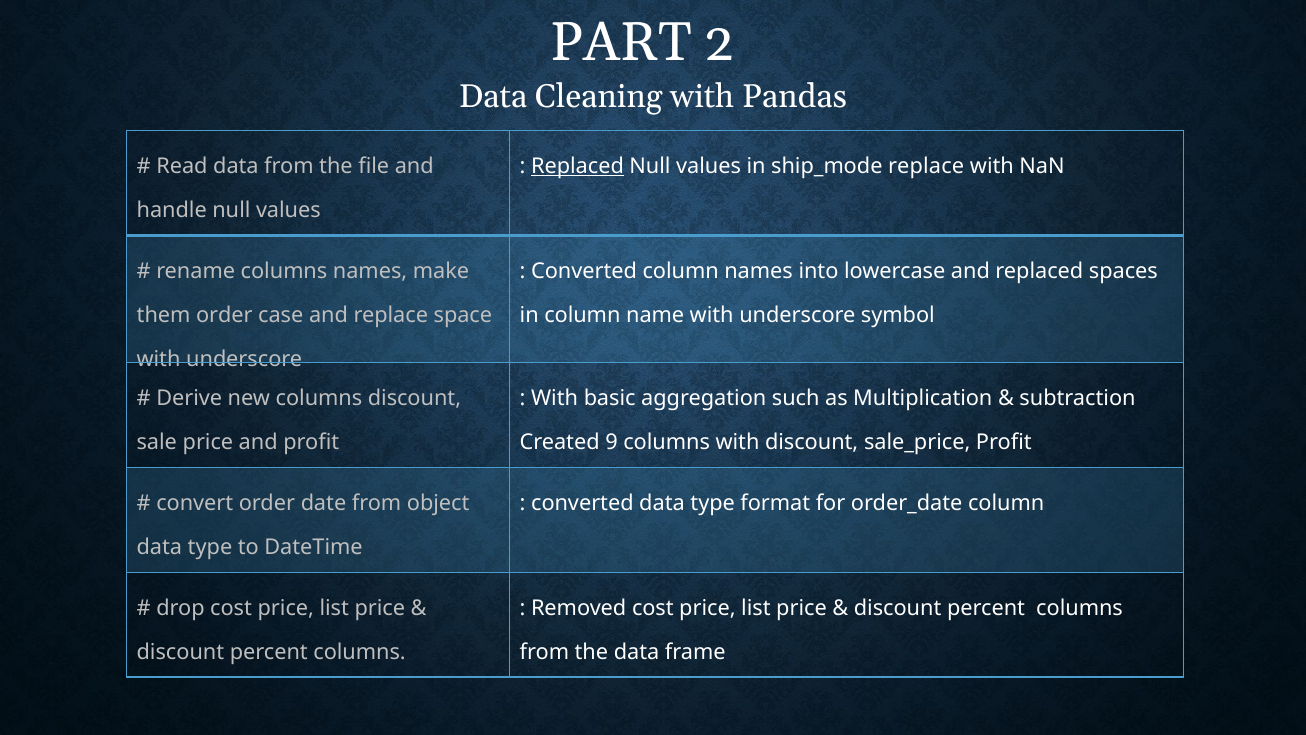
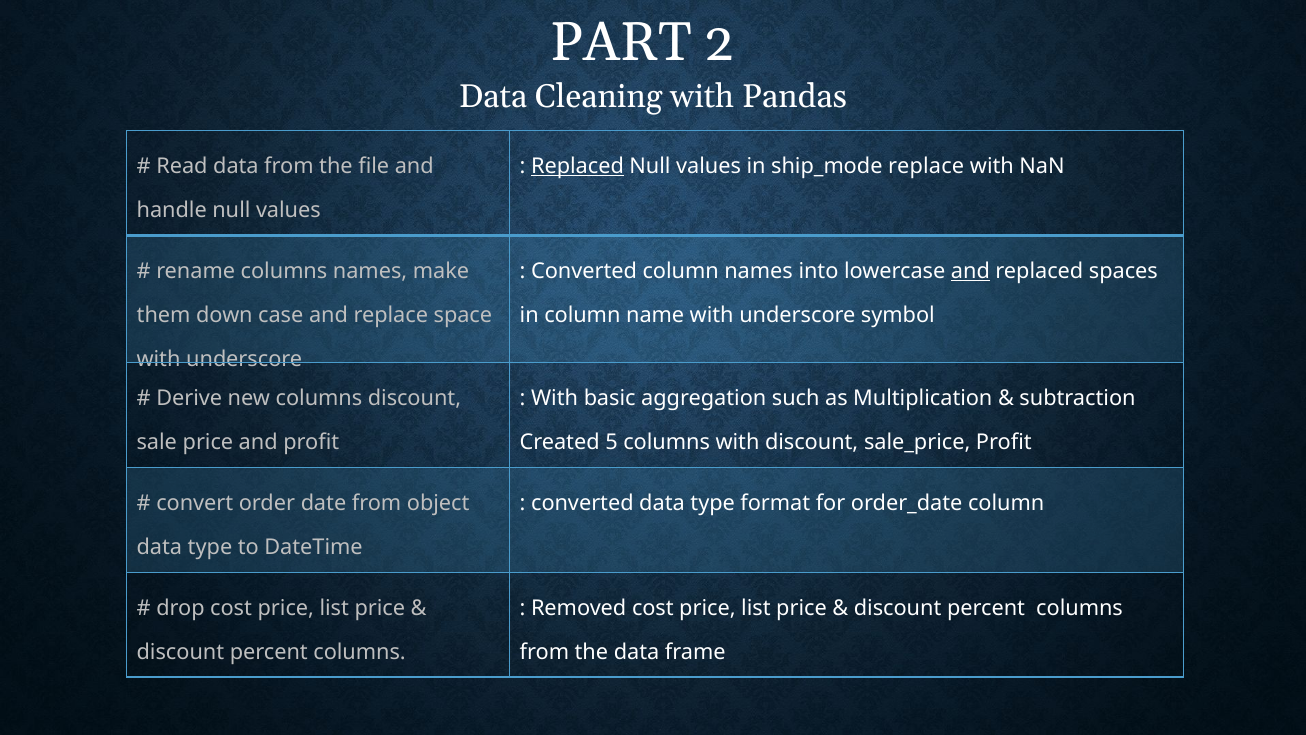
and underline: none -> present (970, 271)
them order: order -> down (224, 315)
9: 9 -> 5 (612, 442)
